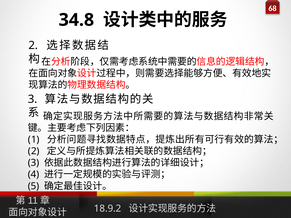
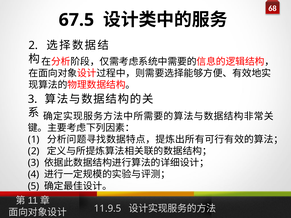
34.8: 34.8 -> 67.5 (76, 20)
18.9.2: 18.9.2 -> 11.9.5 (108, 209)
